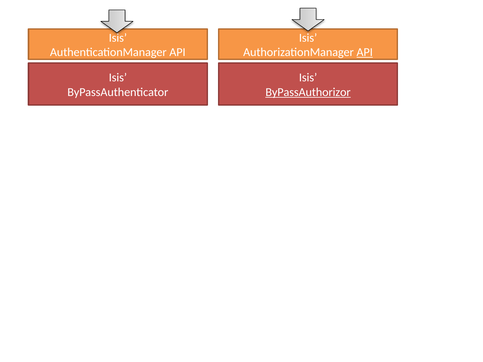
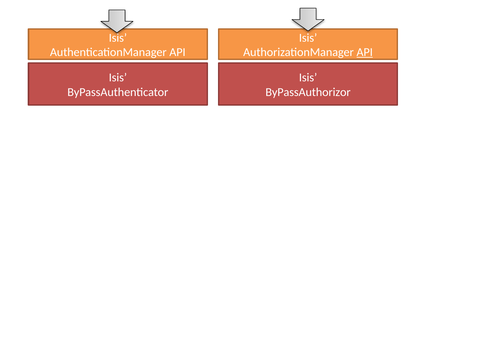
ByPassAuthorizor underline: present -> none (308, 92)
